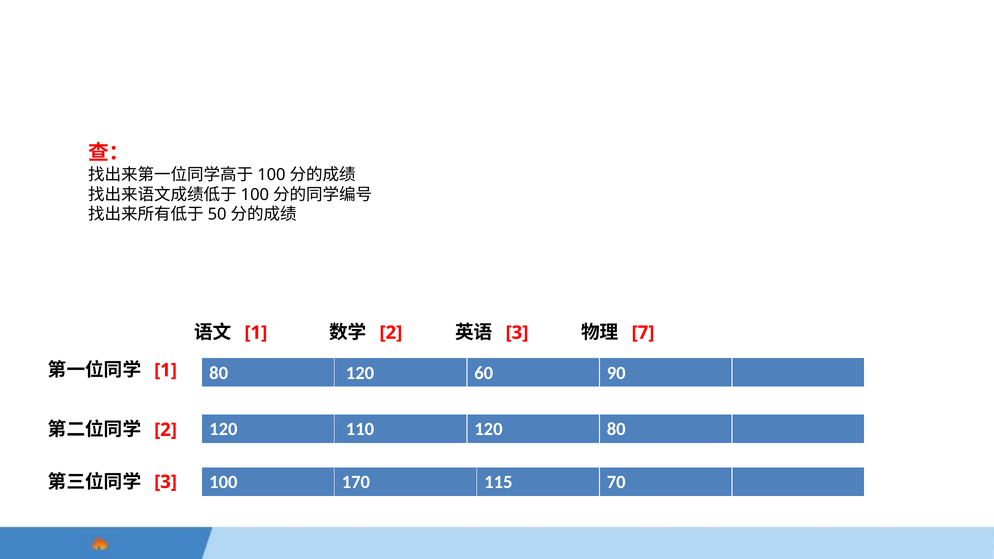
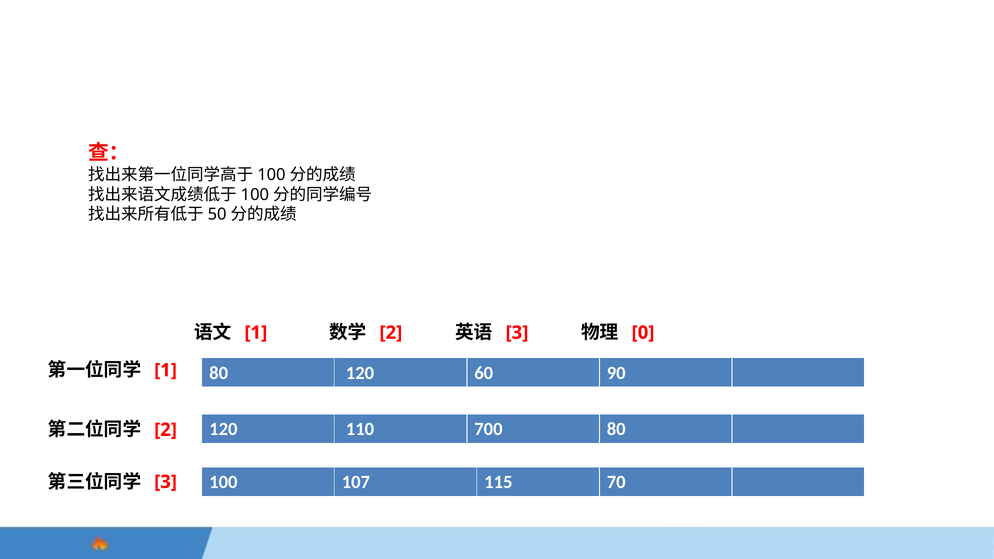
7: 7 -> 0 (643, 333)
110 120: 120 -> 700 (488, 429)
170: 170 -> 107 (356, 482)
